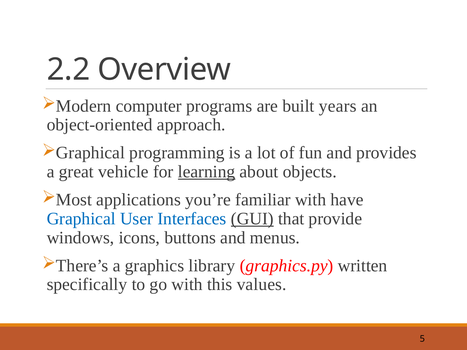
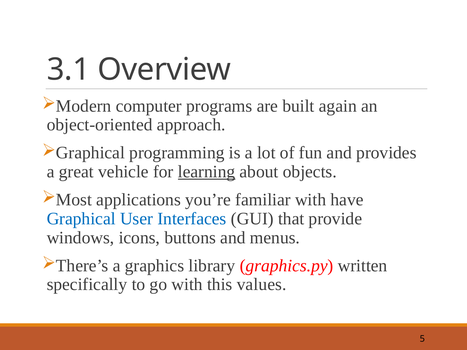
2.2: 2.2 -> 3.1 (68, 70)
years: years -> again (338, 106)
GUI underline: present -> none (252, 219)
